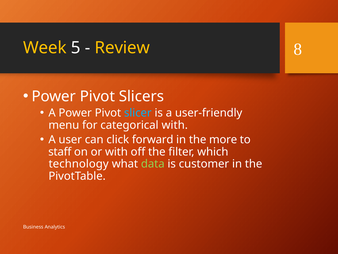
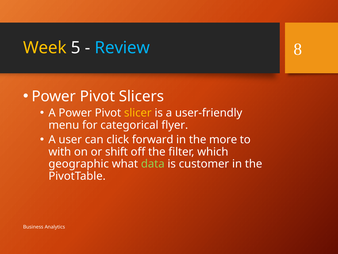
Review colour: yellow -> light blue (122, 48)
slicer colour: light blue -> yellow (138, 113)
categorical with: with -> flyer (175, 125)
staff: staff -> with (60, 151)
or with: with -> shift (116, 151)
technology: technology -> geographic (79, 164)
